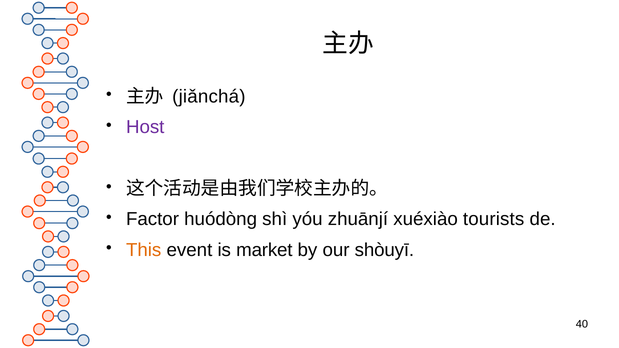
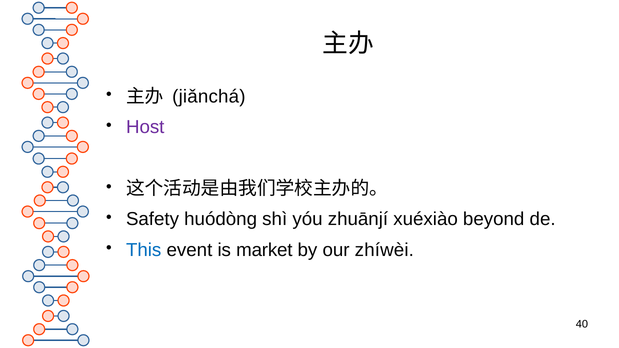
Factor: Factor -> Safety (152, 219)
tourists: tourists -> beyond (494, 219)
This colour: orange -> blue (144, 250)
shòuyī: shòuyī -> zhíwèi (384, 250)
